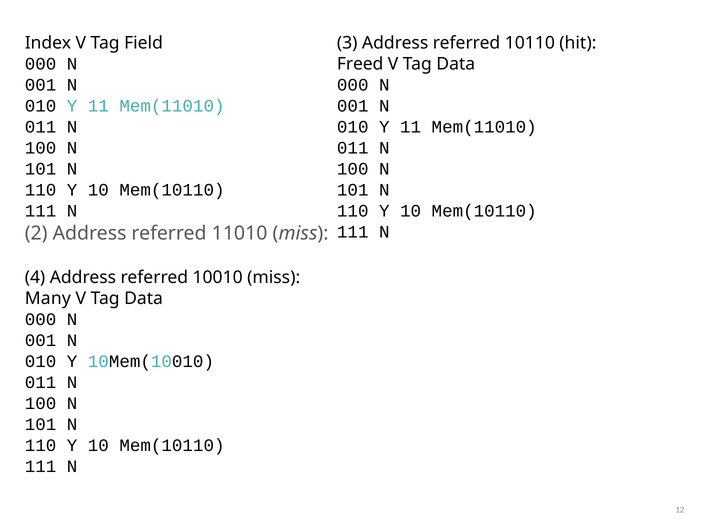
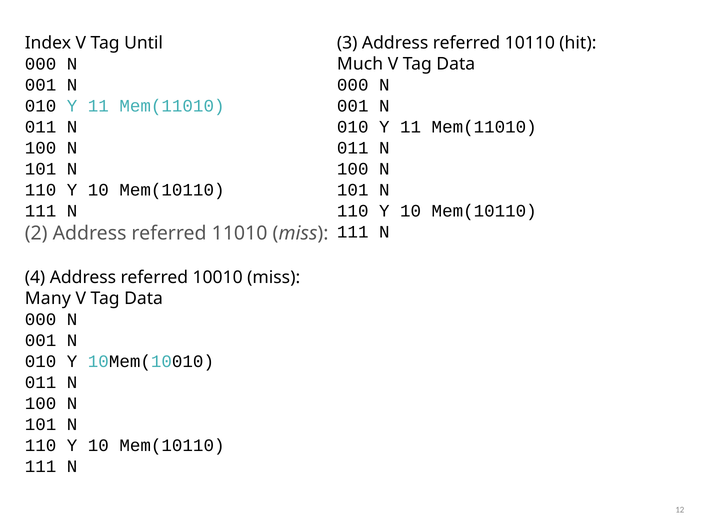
Field: Field -> Until (144, 43)
Freed: Freed -> Much (360, 64)
